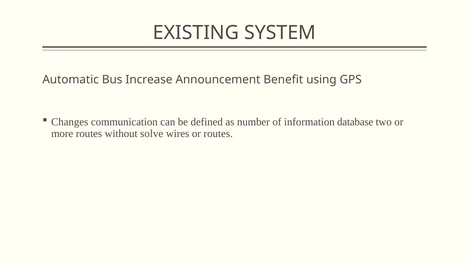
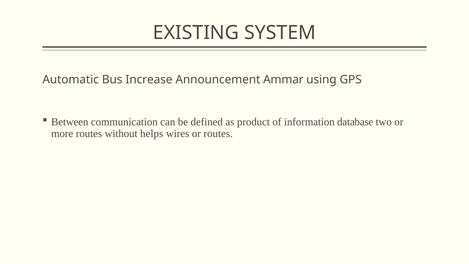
Benefit: Benefit -> Ammar (283, 79)
Changes: Changes -> Between (70, 122)
number: number -> product (253, 122)
solve: solve -> helps (152, 133)
